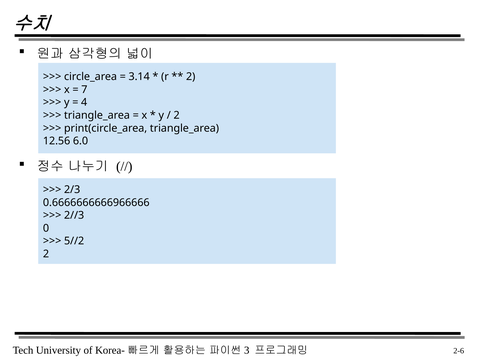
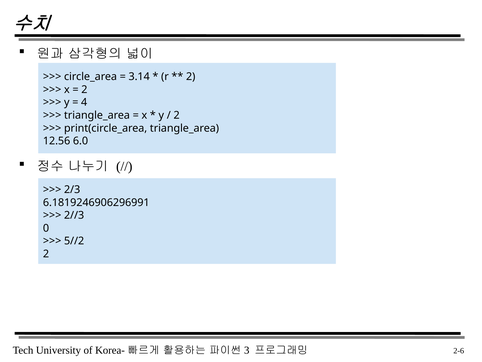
7: 7 -> 2 (84, 89)
0.6666666666966666: 0.6666666666966666 -> 6.1819246906296991 (96, 202)
